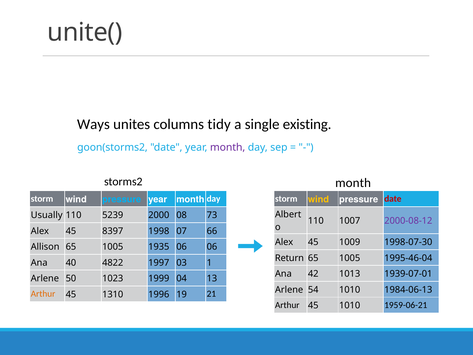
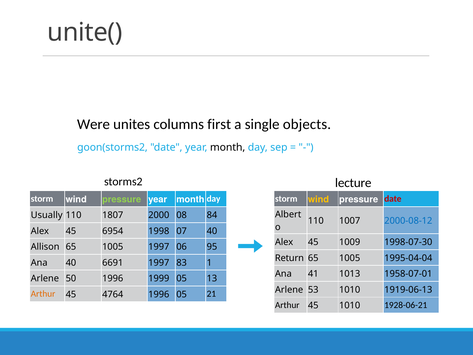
Ways: Ways -> Were (93, 124)
tidy: tidy -> first (219, 124)
existing: existing -> objects (307, 124)
month colour: purple -> black (228, 147)
month: month -> lecture (353, 183)
pressure colour: light blue -> light green (122, 199)
5239: 5239 -> 1807 (113, 215)
73: 73 -> 84 (212, 215)
2000-08-12 colour: purple -> blue (408, 221)
8397: 8397 -> 6954 (113, 231)
07 66: 66 -> 40 (212, 231)
1005 1935: 1935 -> 1997 (159, 247)
06 06: 06 -> 95 (212, 247)
1995-46-04: 1995-46-04 -> 1995-04-04 (408, 258)
4822: 4822 -> 6691 (113, 263)
03: 03 -> 83 (182, 263)
42: 42 -> 41 (313, 274)
1939-07-01: 1939-07-01 -> 1958-07-01 (408, 274)
50 1023: 1023 -> 1996 (113, 278)
1999 04: 04 -> 05 (182, 278)
54: 54 -> 53 (313, 290)
1984-06-13: 1984-06-13 -> 1919-06-13 (408, 290)
1310: 1310 -> 4764 (113, 294)
1996 19: 19 -> 05 (182, 294)
1959-06-21: 1959-06-21 -> 1928-06-21 (406, 305)
